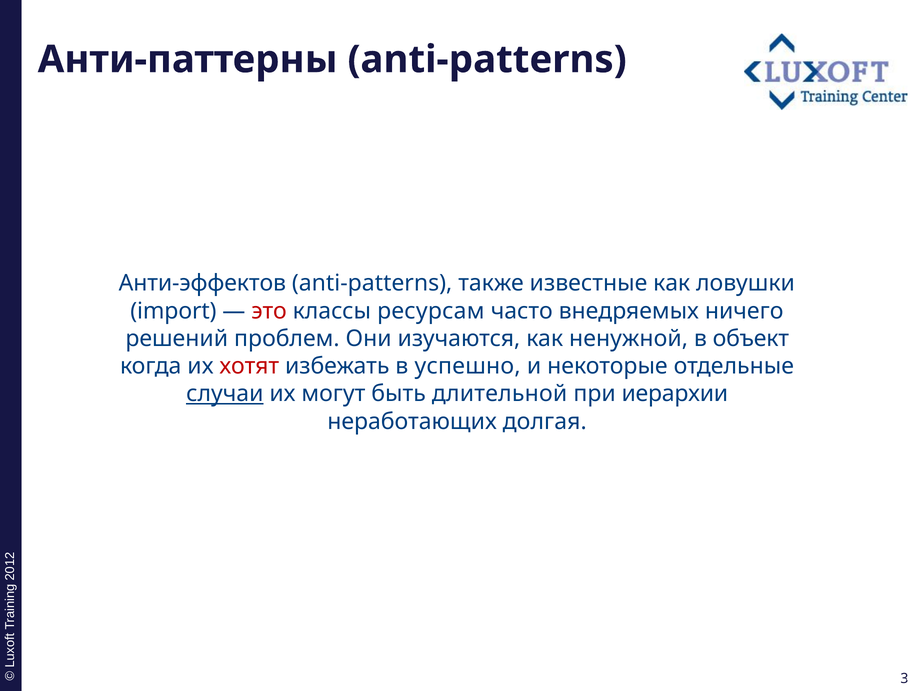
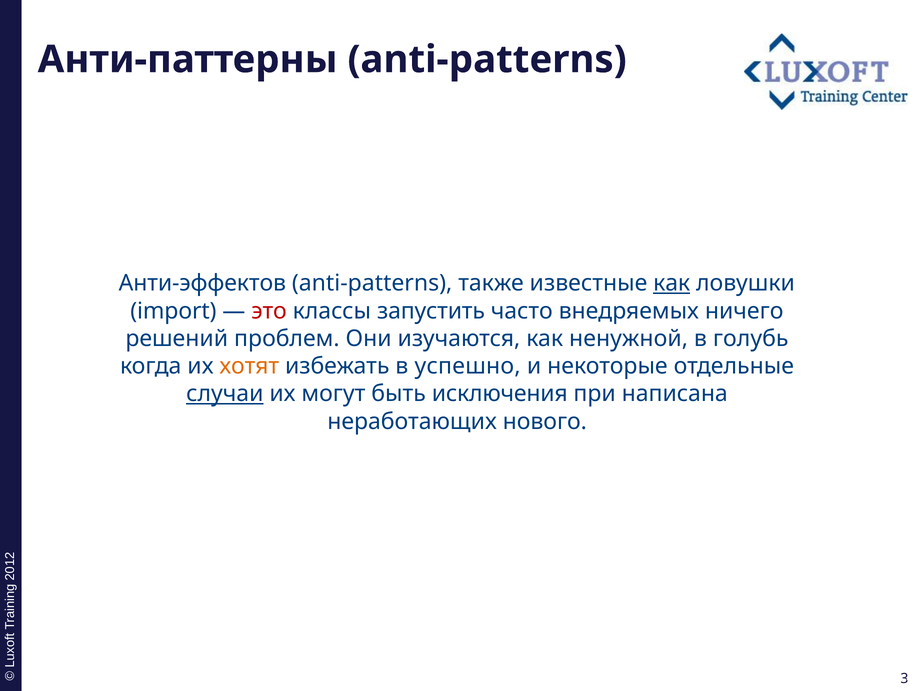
как underline: none -> present (672, 284)
ресурсам: ресурсам -> запустить (431, 311)
объект: объект -> голубь (751, 339)
хотят colour: red -> orange (249, 366)
длительной: длительной -> исключения (500, 394)
иерархии: иерархии -> написана (675, 394)
долгая: долгая -> нового (545, 422)
